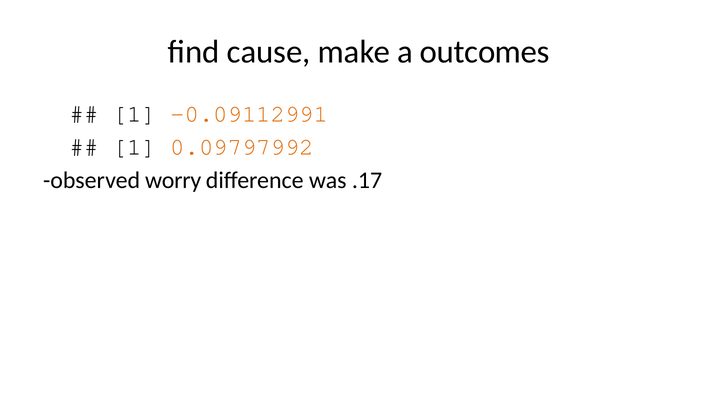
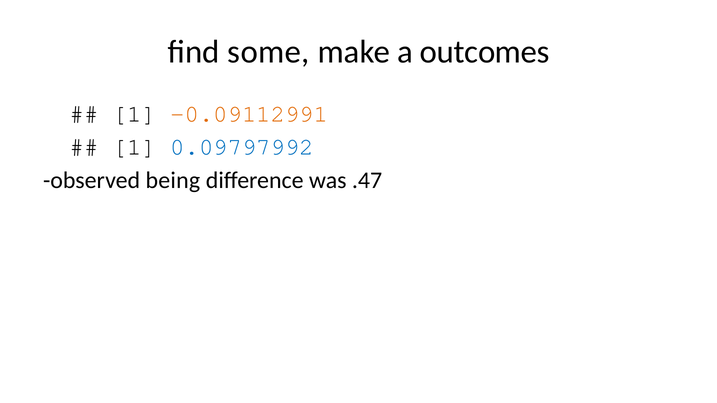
cause: cause -> some (268, 52)
0.09797992 colour: orange -> blue (242, 147)
worry: worry -> being (173, 181)
.17: .17 -> .47 (367, 181)
